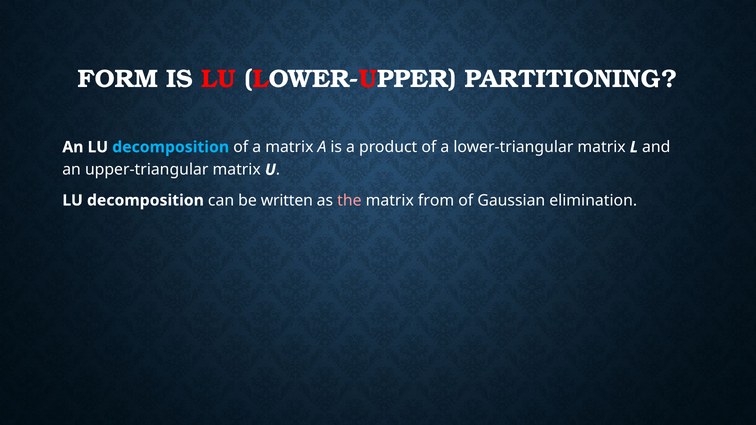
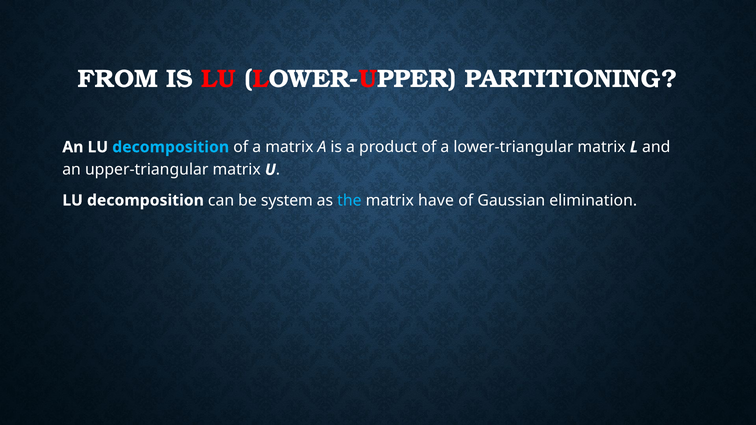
FORM: FORM -> FROM (118, 79)
written: written -> system (287, 200)
the colour: pink -> light blue (349, 200)
from: from -> have (436, 200)
